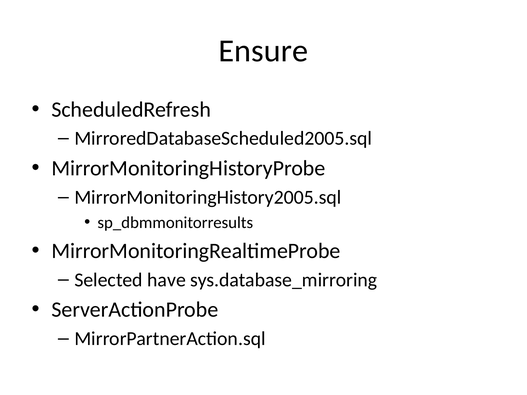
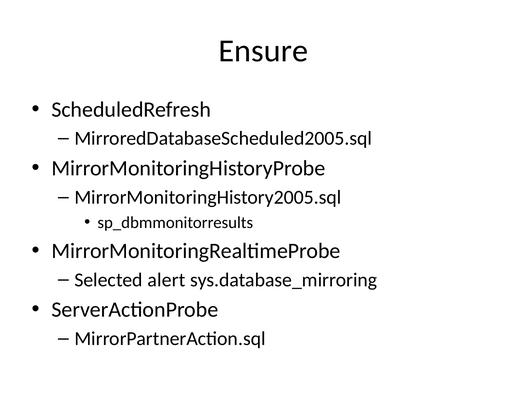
have: have -> alert (166, 280)
